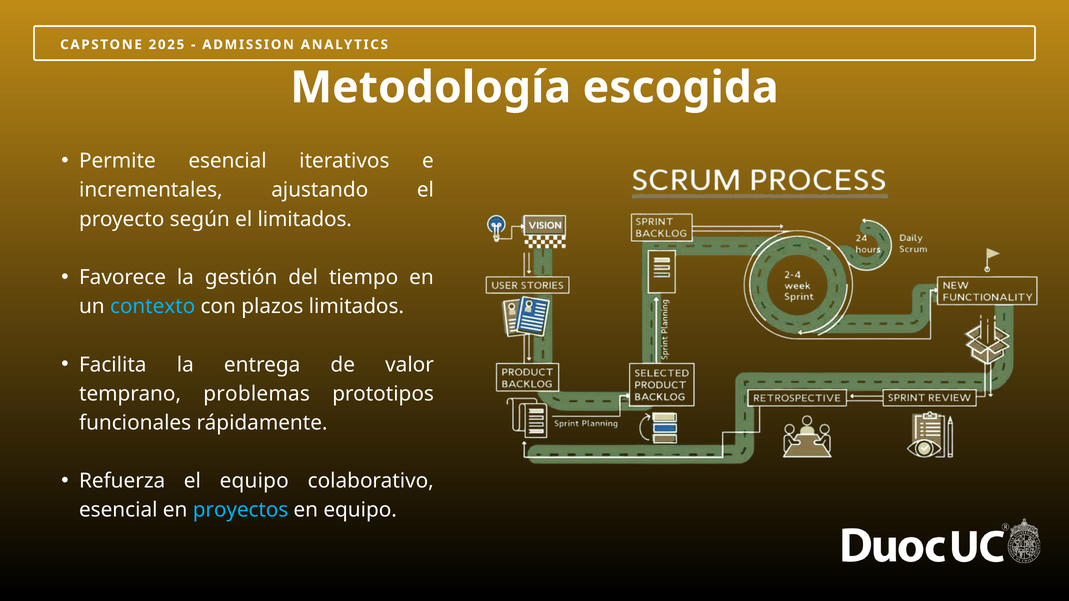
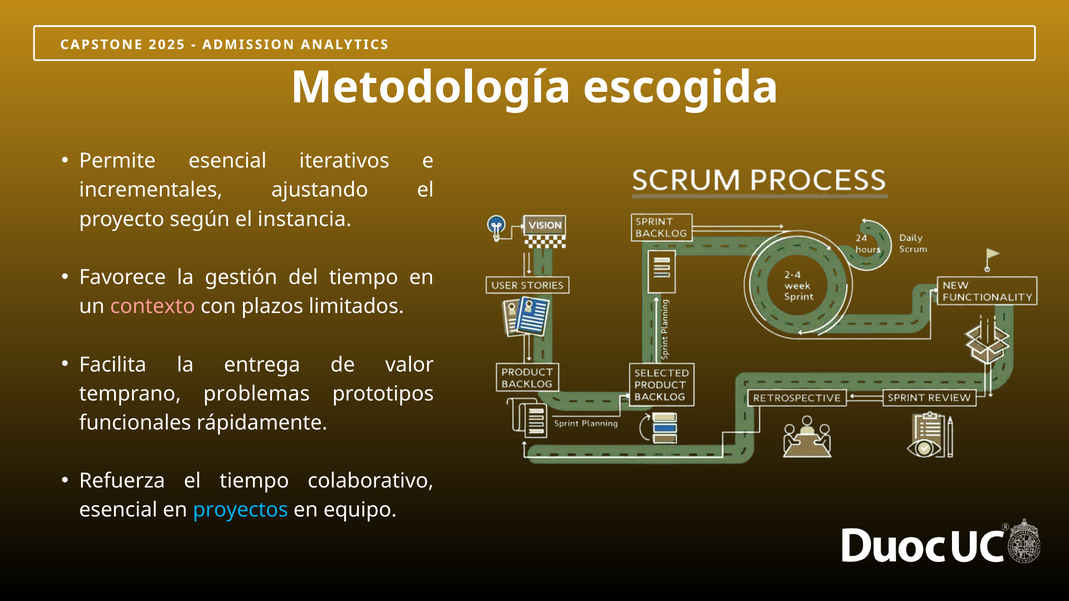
el limitados: limitados -> instancia (305, 219)
contexto colour: light blue -> pink (153, 307)
el equipo: equipo -> tiempo (254, 481)
